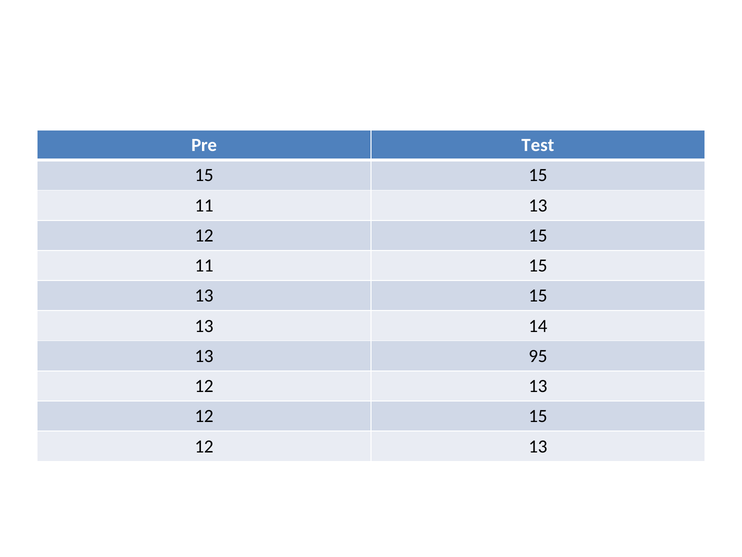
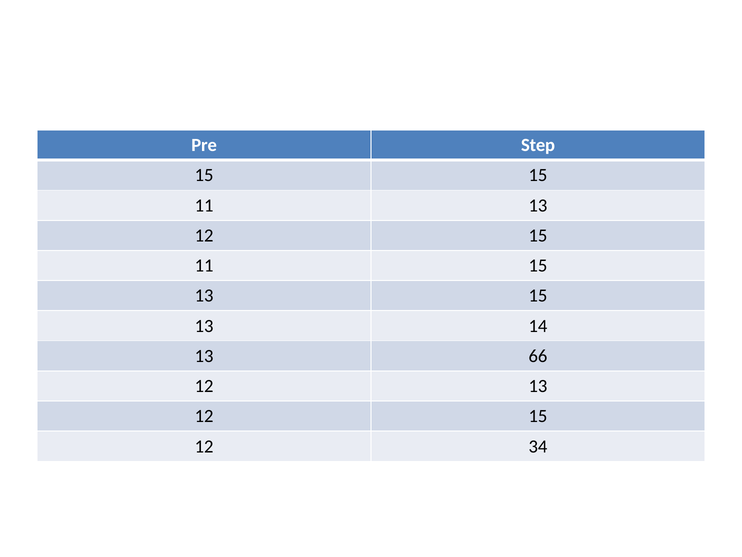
Test: Test -> Step (538, 145)
95: 95 -> 66 (538, 356)
13: 13 -> 34 (538, 446)
